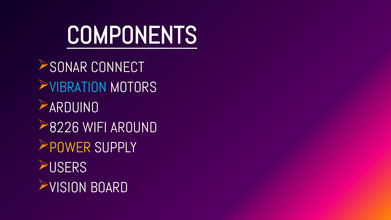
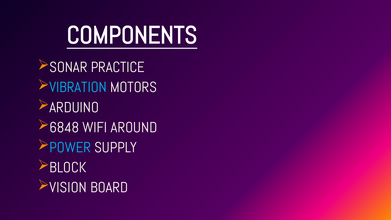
CONNECT: CONNECT -> PRACTICE (118, 67)
8226: 8226 -> 6848 (64, 127)
POWER colour: yellow -> light blue (70, 147)
USERS: USERS -> BLOCK (68, 168)
